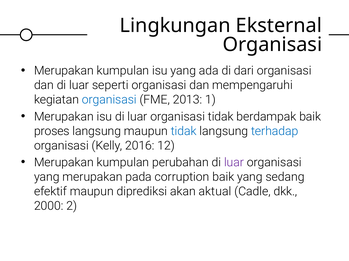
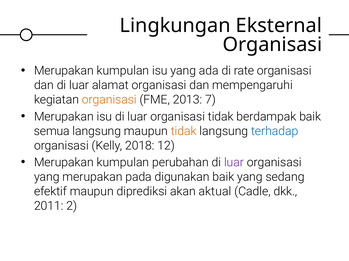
dari: dari -> rate (244, 71)
seperti: seperti -> alamat (110, 85)
organisasi colour: blue -> orange (109, 100)
1: 1 -> 7 (210, 100)
proses: proses -> semua (52, 131)
tidak colour: blue -> orange (184, 131)
2016: 2016 -> 2018 (140, 146)
corruption: corruption -> digunakan (182, 177)
2000: 2000 -> 2011 (49, 206)
